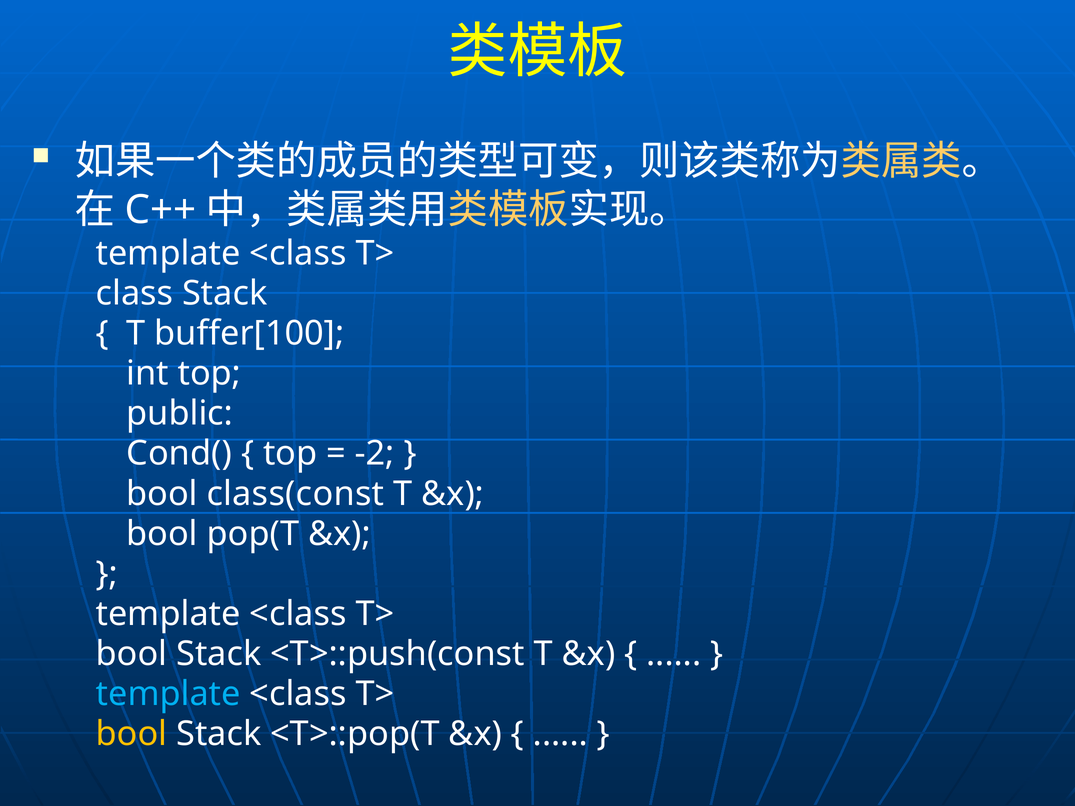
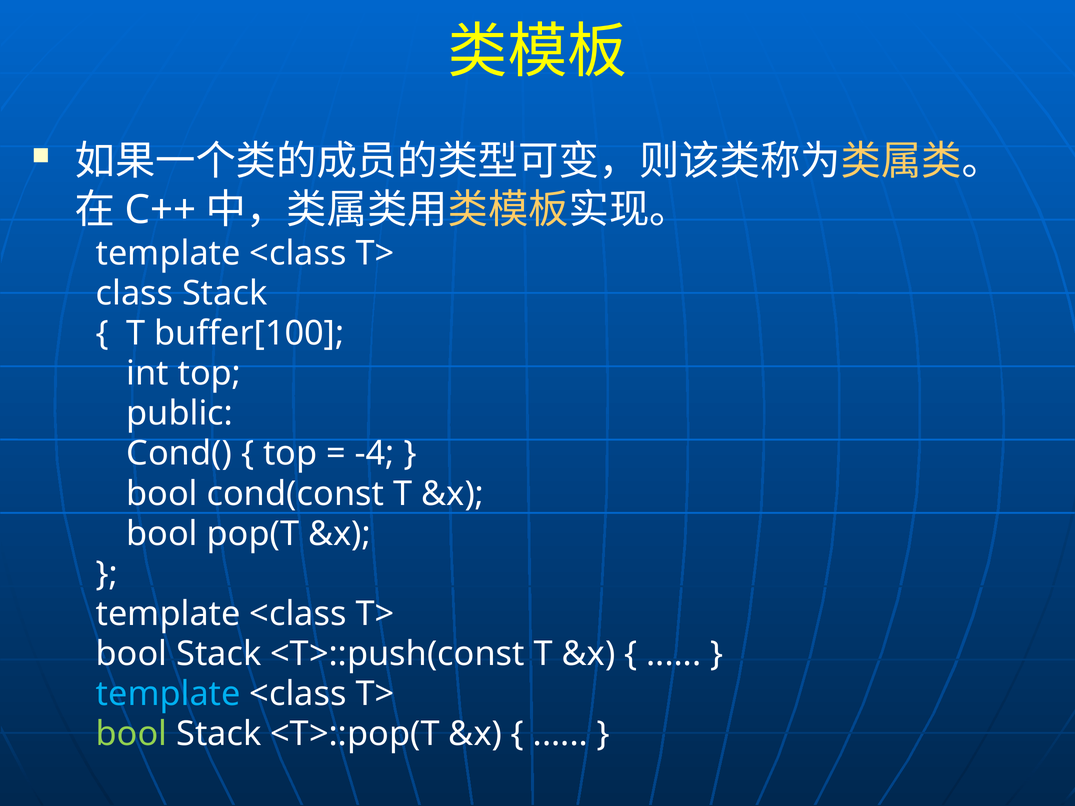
-2: -2 -> -4 (375, 454)
class(const: class(const -> cond(const (295, 494)
bool colour: yellow -> light green (132, 734)
